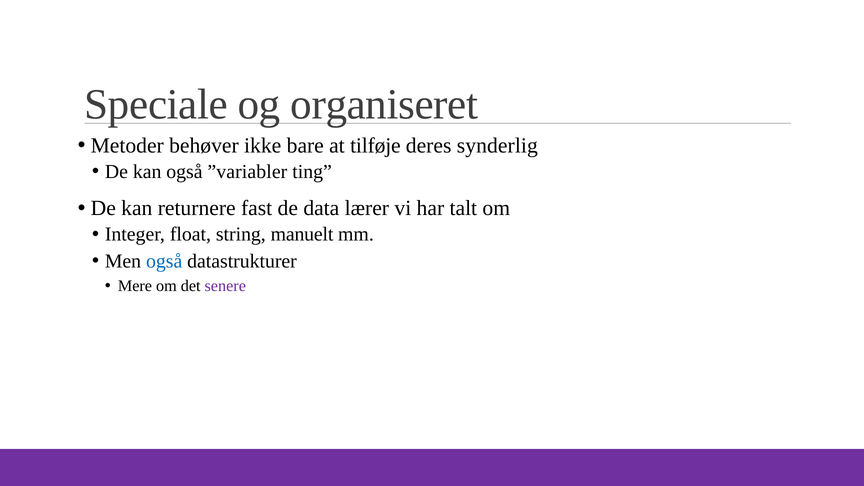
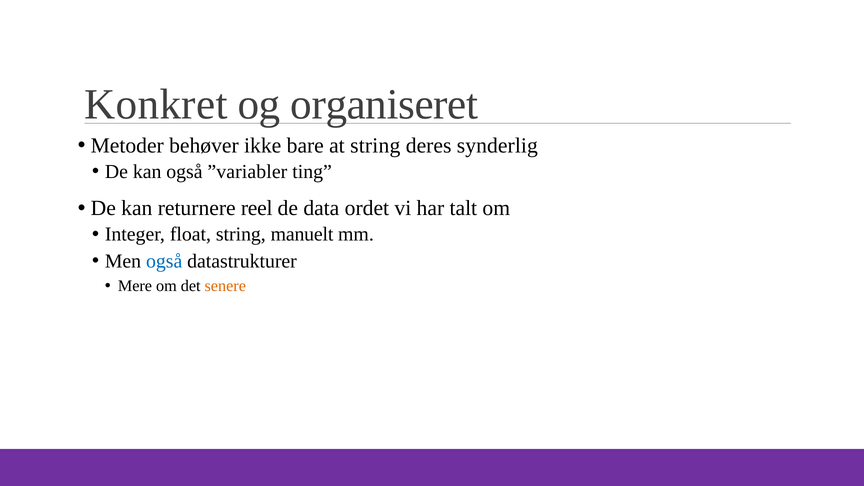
Speciale: Speciale -> Konkret (156, 104)
at tilføje: tilføje -> string (375, 146)
fast: fast -> reel (257, 208)
lærer: lærer -> ordet (367, 208)
senere colour: purple -> orange (225, 286)
